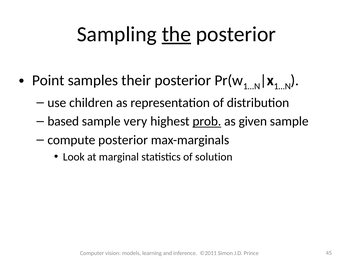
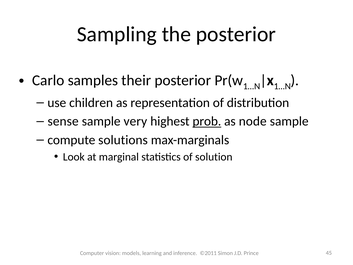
the underline: present -> none (176, 34)
Point: Point -> Carlo (48, 80)
based: based -> sense (63, 121)
given: given -> node (253, 121)
compute posterior: posterior -> solutions (123, 140)
